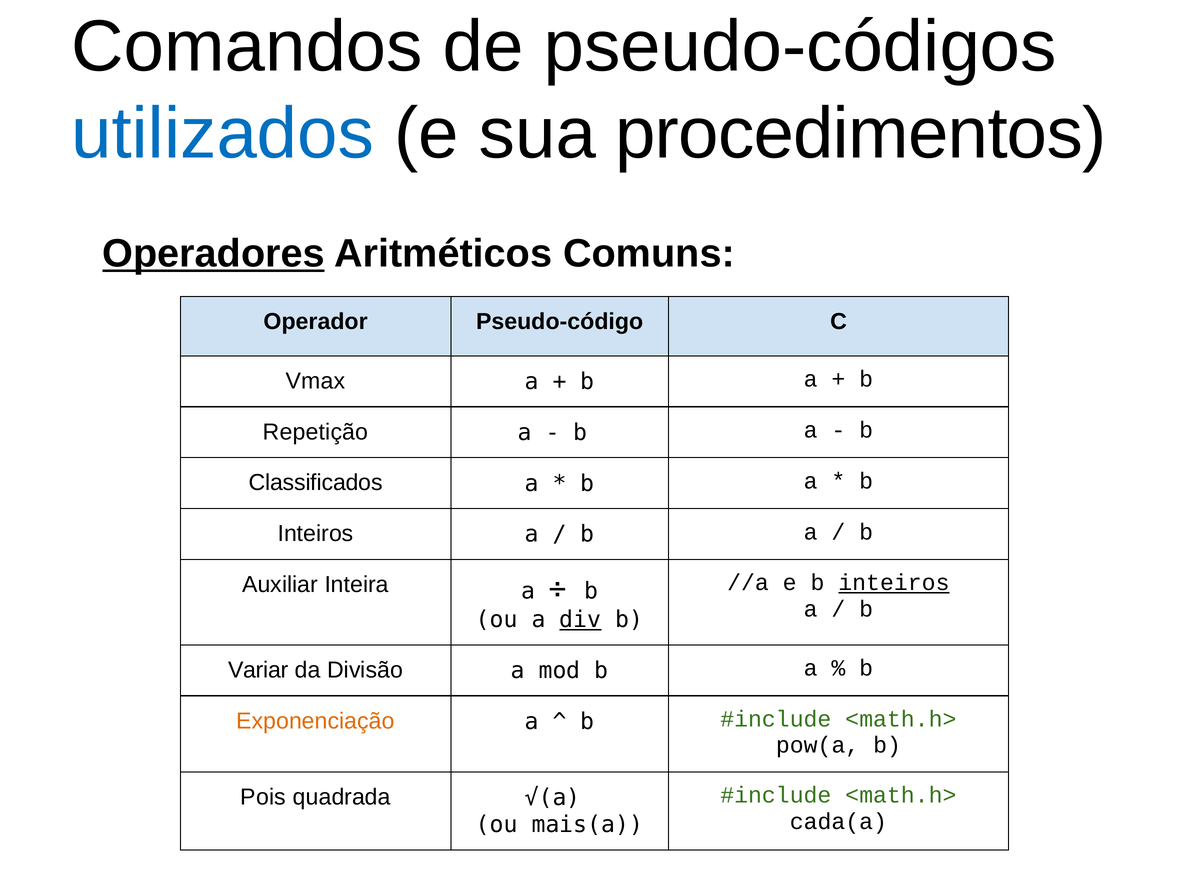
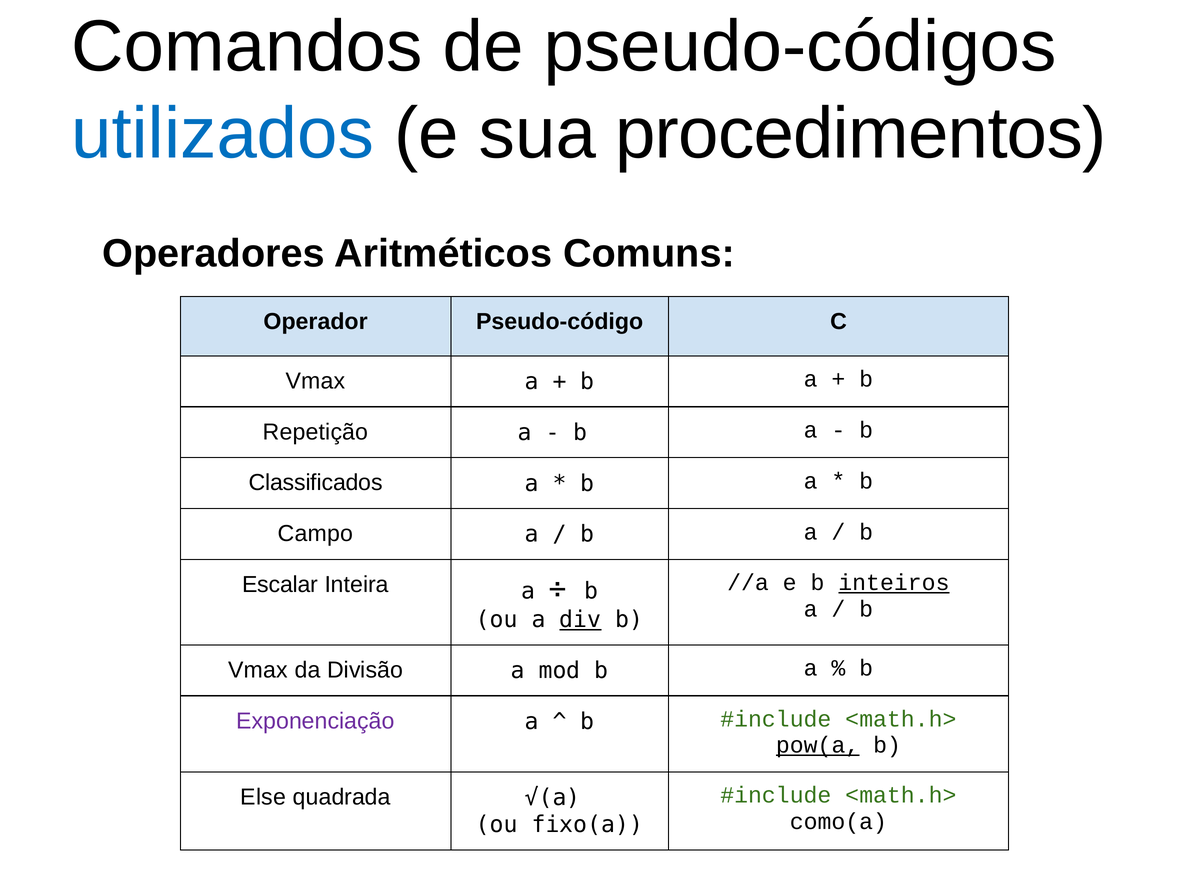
Operadores underline: present -> none (214, 254)
Inteiros: Inteiros -> Campo (315, 534)
Auxiliar: Auxiliar -> Escalar (280, 584)
Variar: Variar -> Vmax (258, 670)
Exponenciação colour: orange -> purple (316, 721)
pow(a underline: none -> present (818, 745)
Pois: Pois -> Else (263, 797)
cada(a: cada(a -> como(a (838, 821)
mais(a: mais(a -> fixo(a (587, 825)
